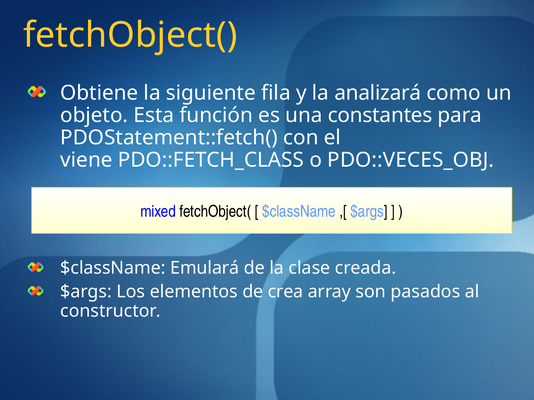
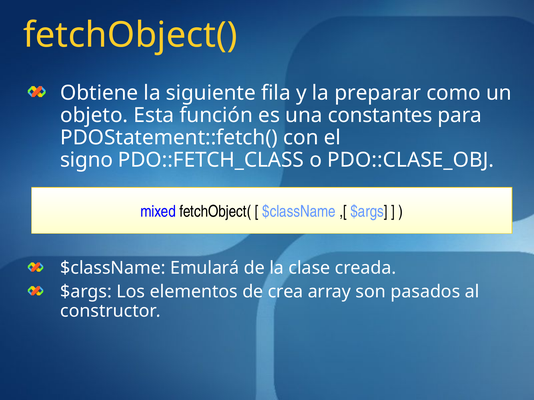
analizará: analizará -> preparar (378, 93)
viene: viene -> signo (87, 160)
PDO::VECES_OBJ: PDO::VECES_OBJ -> PDO::CLASE_OBJ (411, 160)
